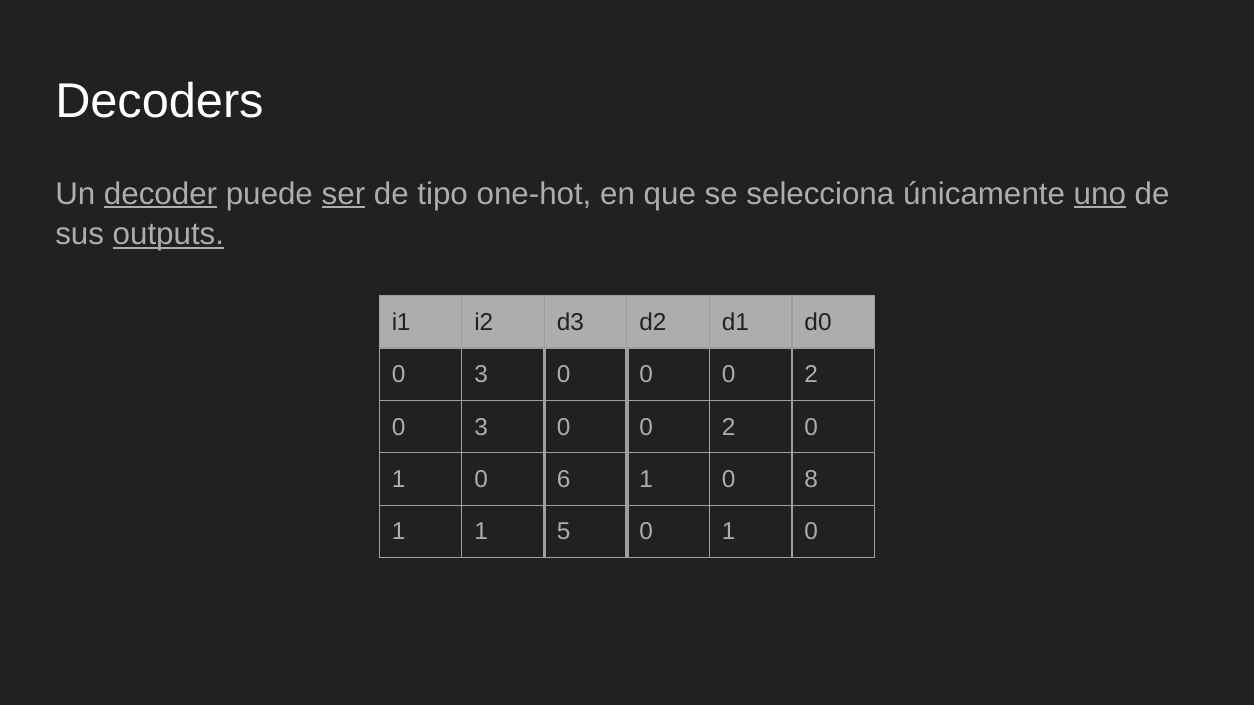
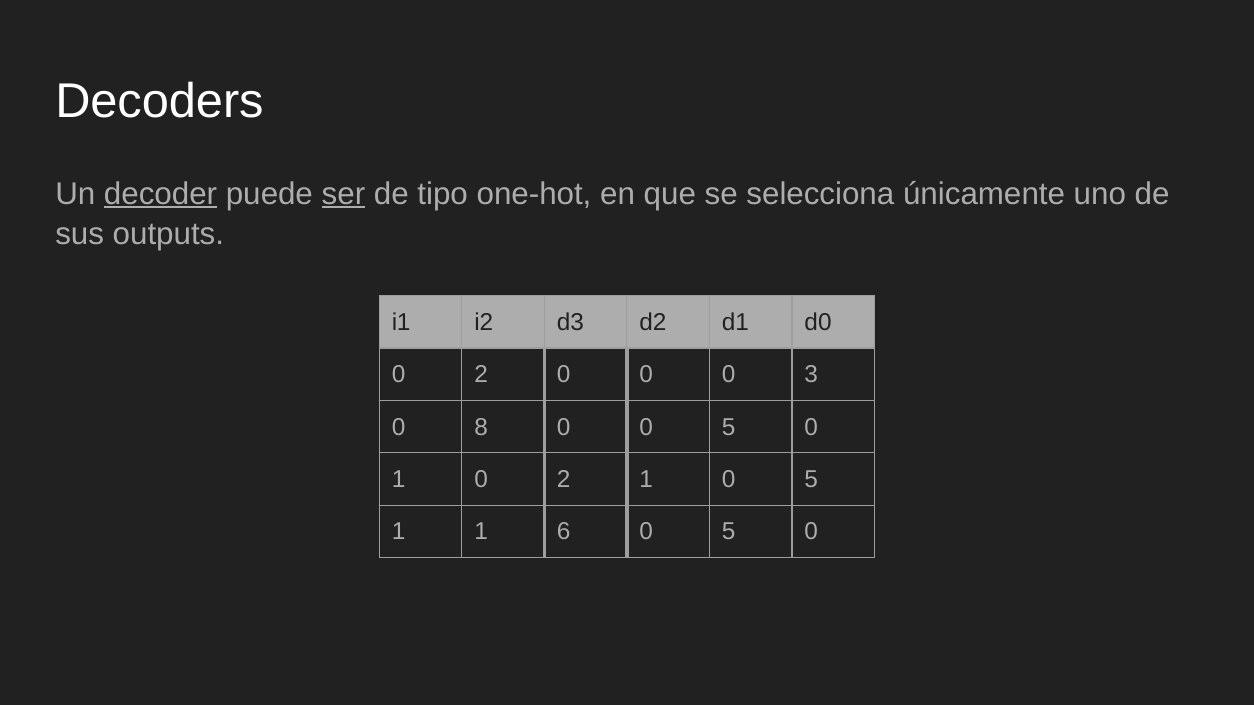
uno underline: present -> none (1100, 194)
outputs underline: present -> none (168, 234)
3: 3 -> 2 (481, 375)
0 0 0 2: 2 -> 3 (811, 375)
3: 3 -> 8 (481, 427)
2: 2 -> 5 (729, 427)
1 0 6: 6 -> 2 (564, 480)
1 0 8: 8 -> 5 (811, 480)
5: 5 -> 6 (564, 532)
1: 1 -> 5 (729, 532)
